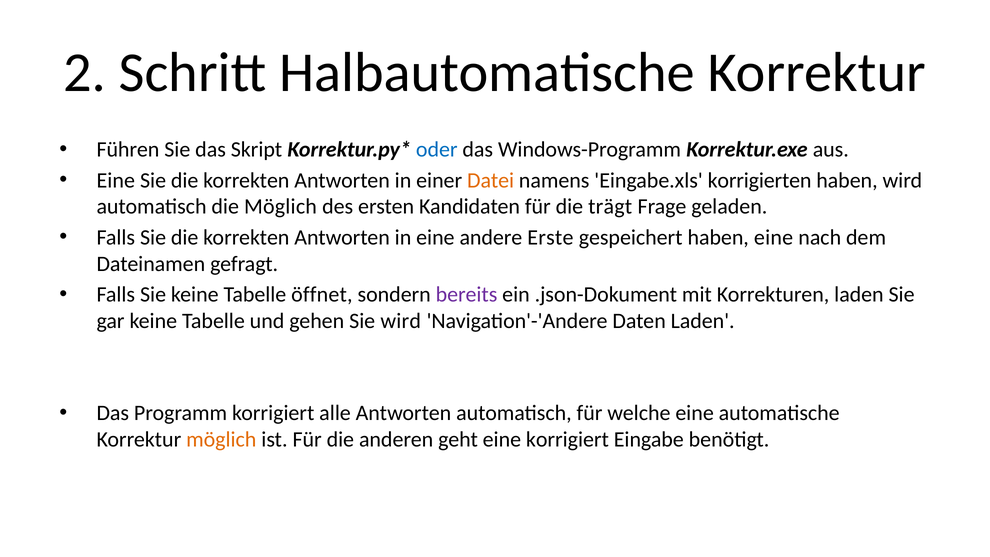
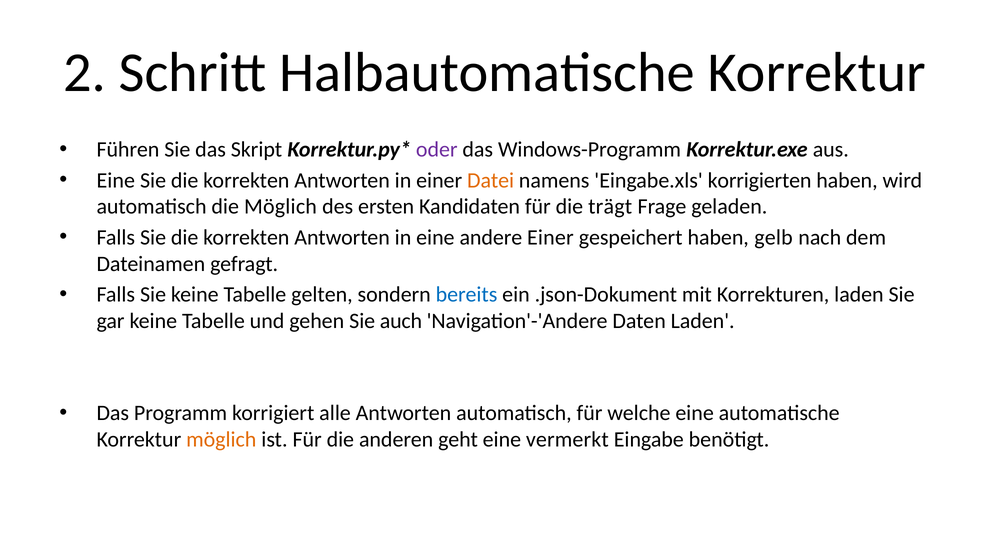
oder colour: blue -> purple (437, 150)
andere Erste: Erste -> Einer (550, 237)
haben eine: eine -> gelb (774, 237)
öffnet: öffnet -> gelten (322, 295)
bereits colour: purple -> blue (467, 295)
Sie wird: wird -> auch (401, 321)
eine korrigiert: korrigiert -> vermerkt (567, 439)
